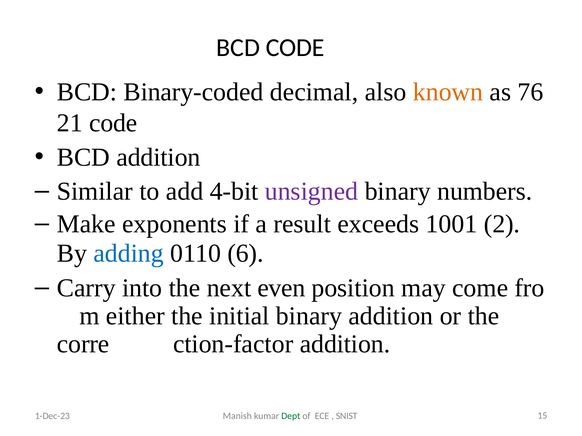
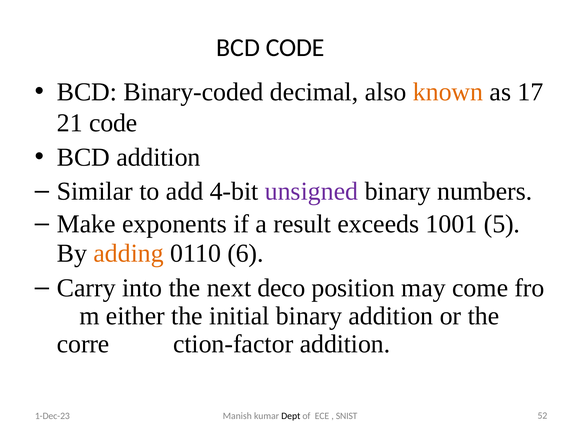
76: 76 -> 17 (530, 92)
2: 2 -> 5 (502, 224)
adding colour: blue -> orange (129, 254)
even: even -> deco (281, 288)
Dept colour: green -> black (291, 416)
15: 15 -> 52 (542, 416)
